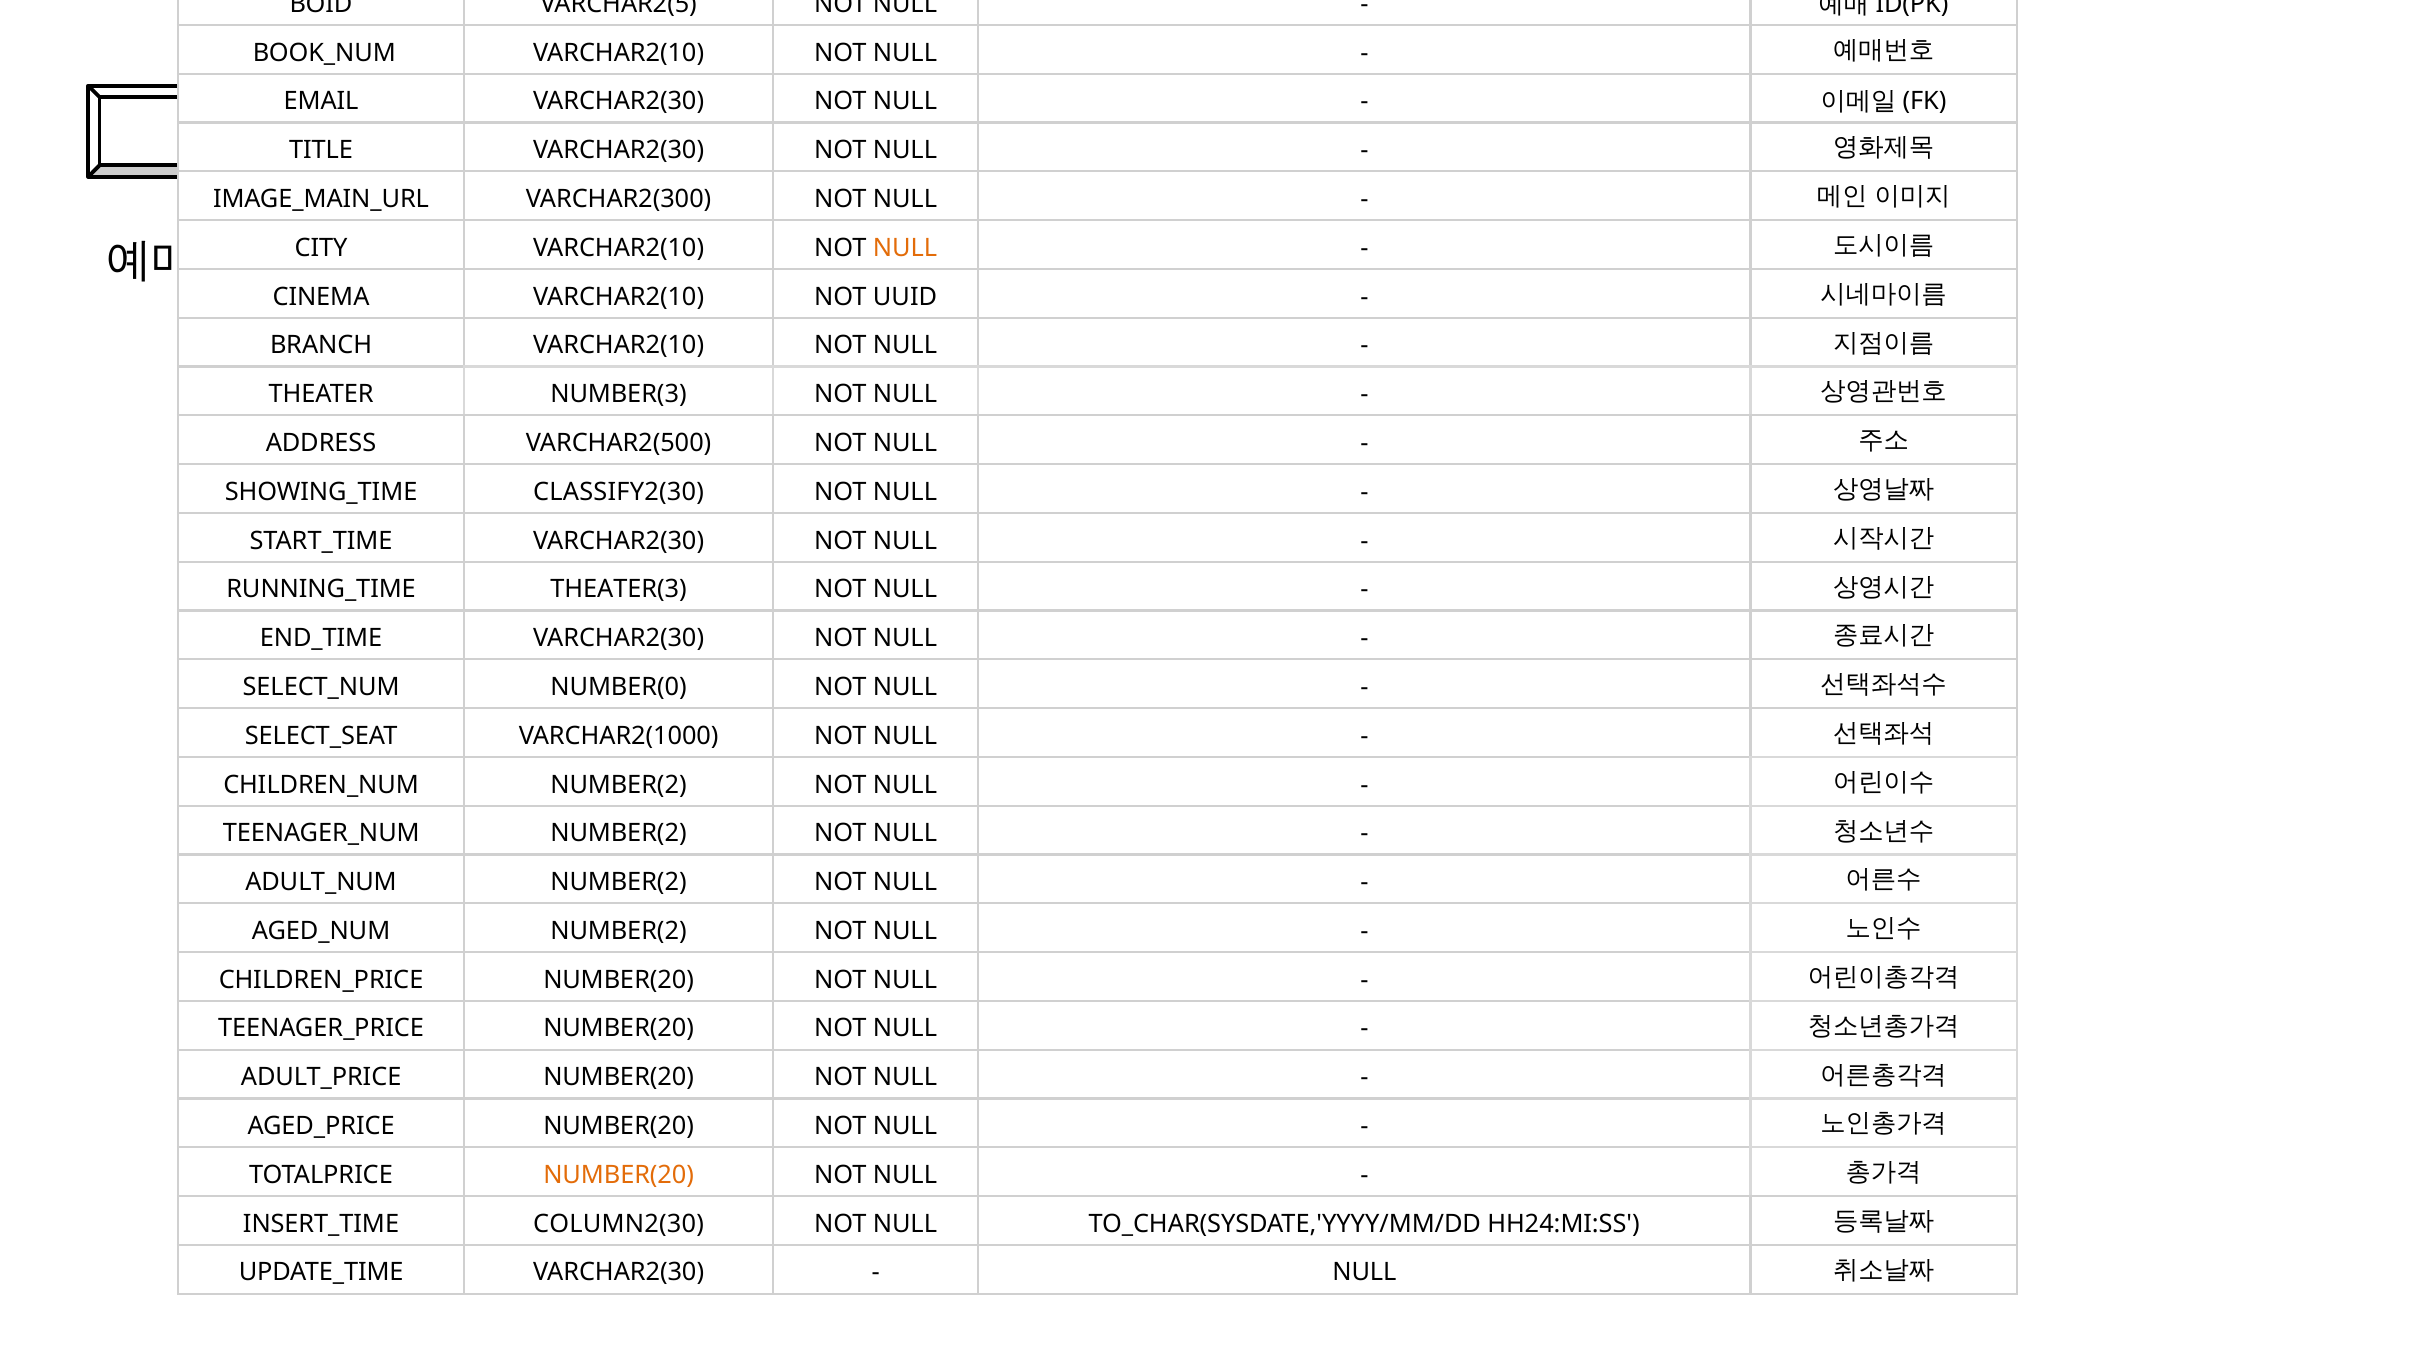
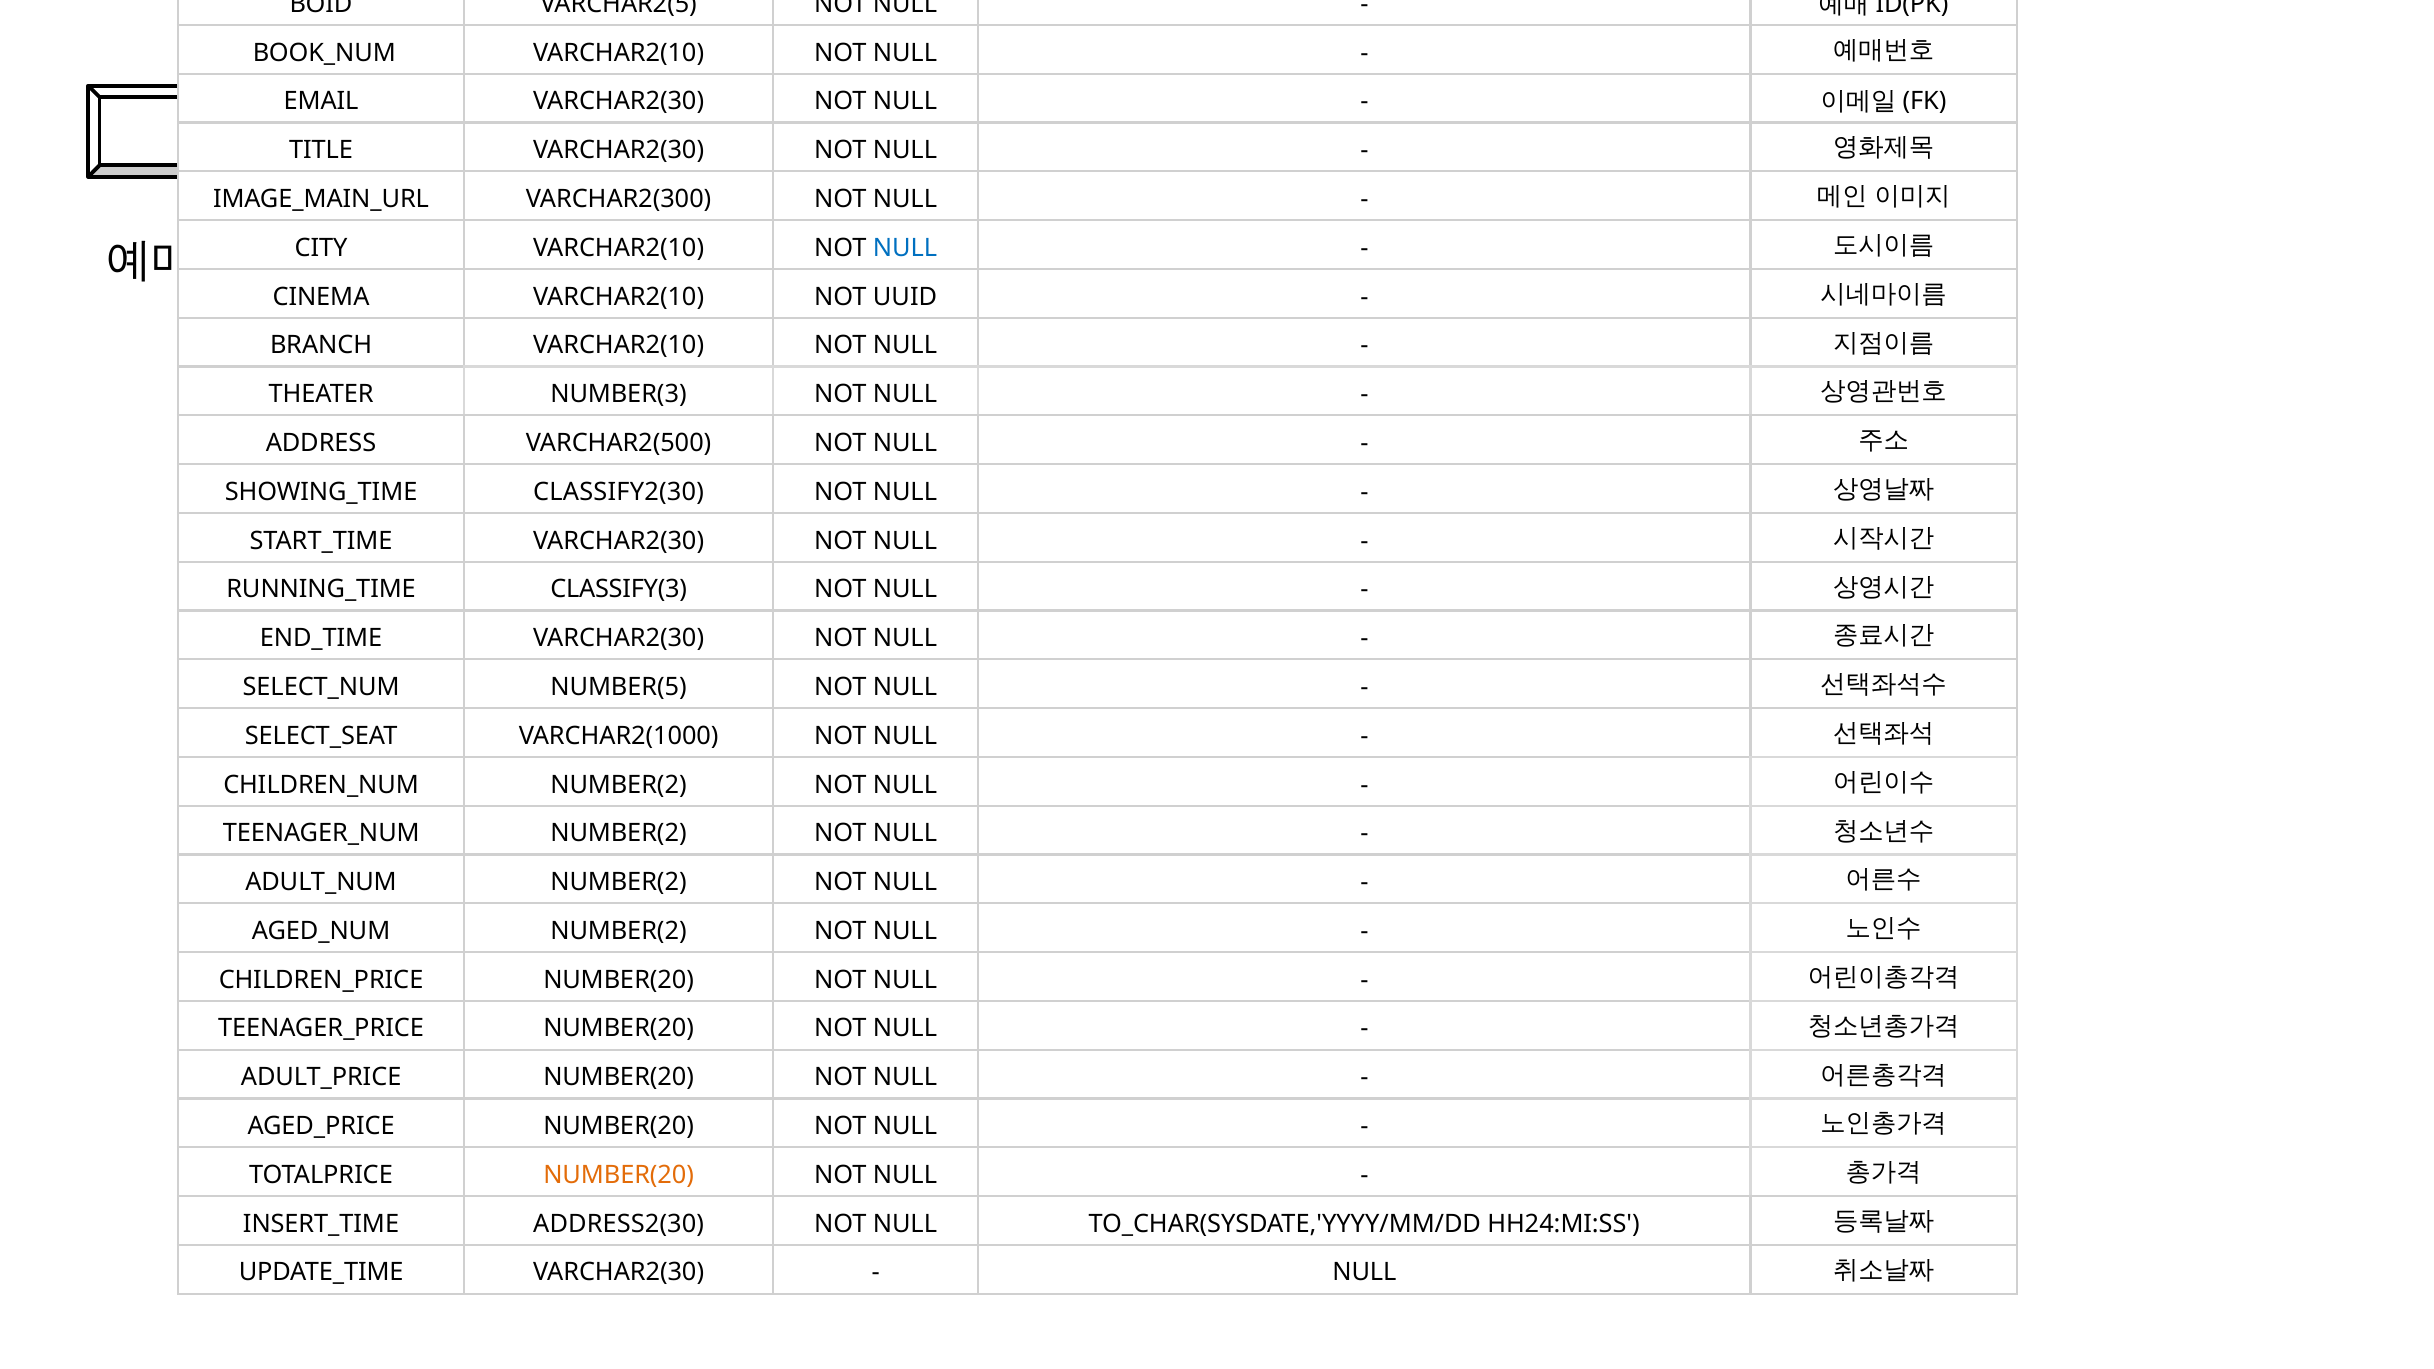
NULL colour: orange -> blue (905, 248)
THEATER(3: THEATER(3 -> CLASSIFY(3 (619, 590)
NUMBER(0: NUMBER(0 -> NUMBER(5 (619, 687)
COLUMN2(30: COLUMN2(30 -> ADDRESS2(30 (619, 1224)
